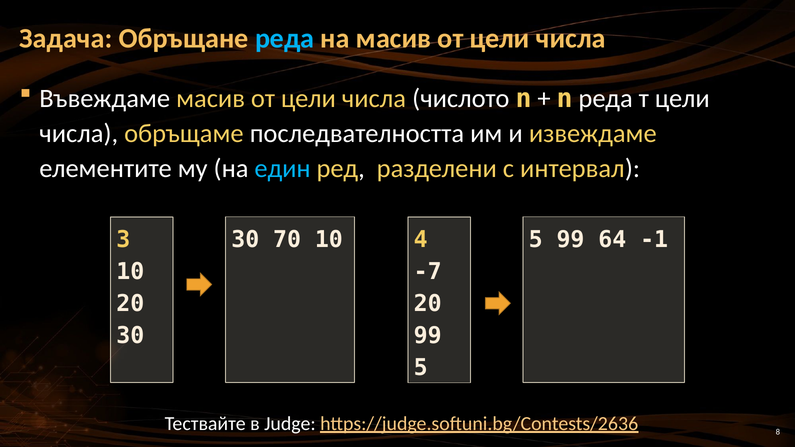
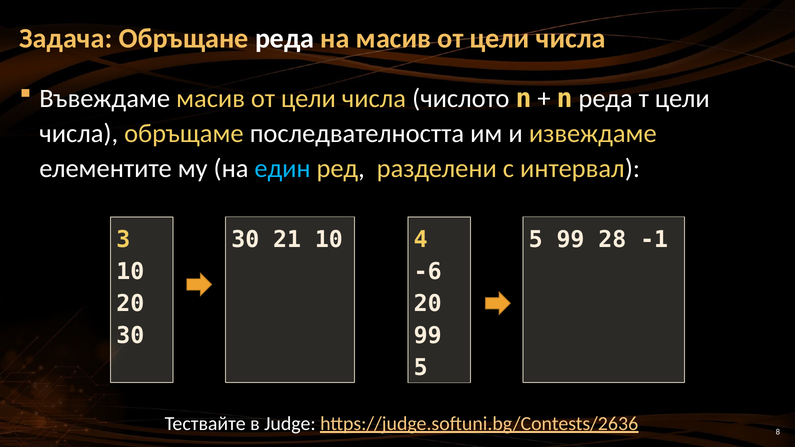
реда colour: light blue -> white (285, 39)
70: 70 -> 21 (287, 240)
64: 64 -> 28 (612, 240)
-7: -7 -> -6 (428, 272)
